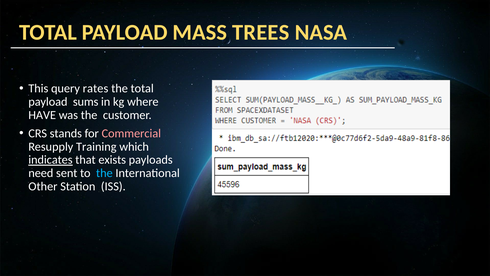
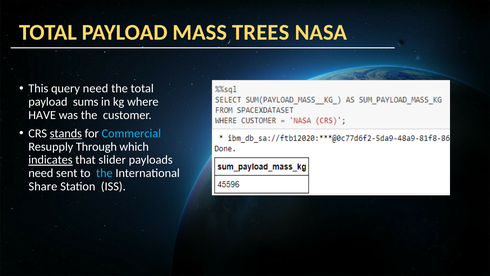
query rates: rates -> need (96, 88)
stands underline: none -> present (66, 133)
Commercial colour: pink -> light blue (131, 133)
Training: Training -> Through (96, 146)
exists: exists -> slider (112, 160)
Other: Other -> Share (43, 186)
